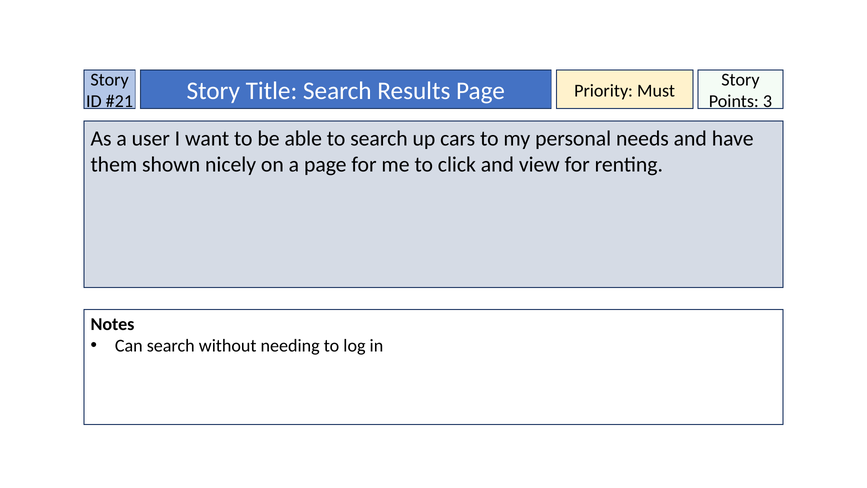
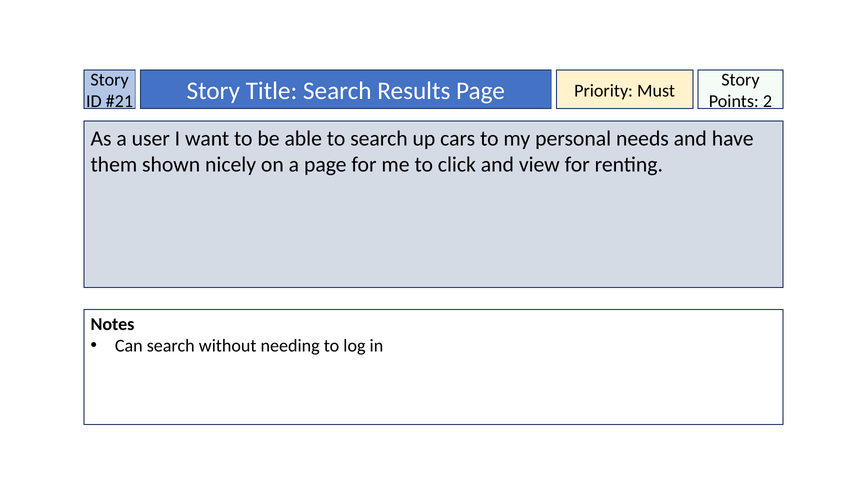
3: 3 -> 2 (767, 101)
